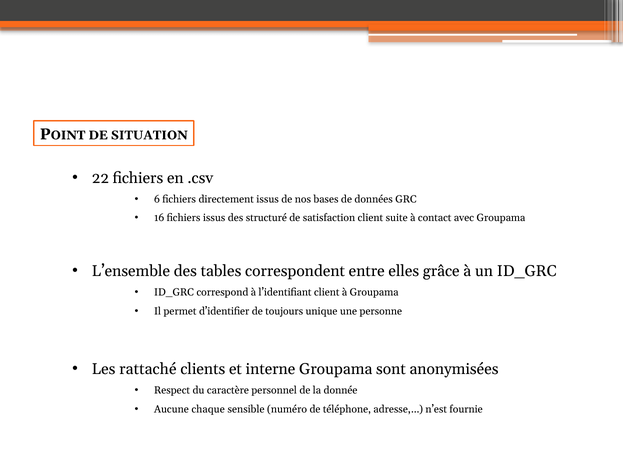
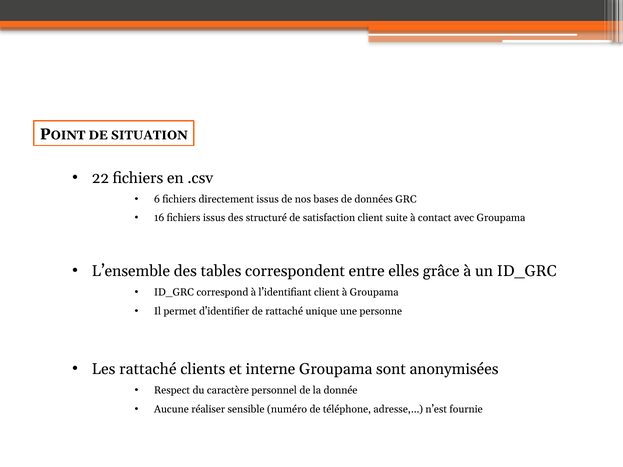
de toujours: toujours -> rattaché (284, 311)
chaque: chaque -> réaliser (208, 409)
